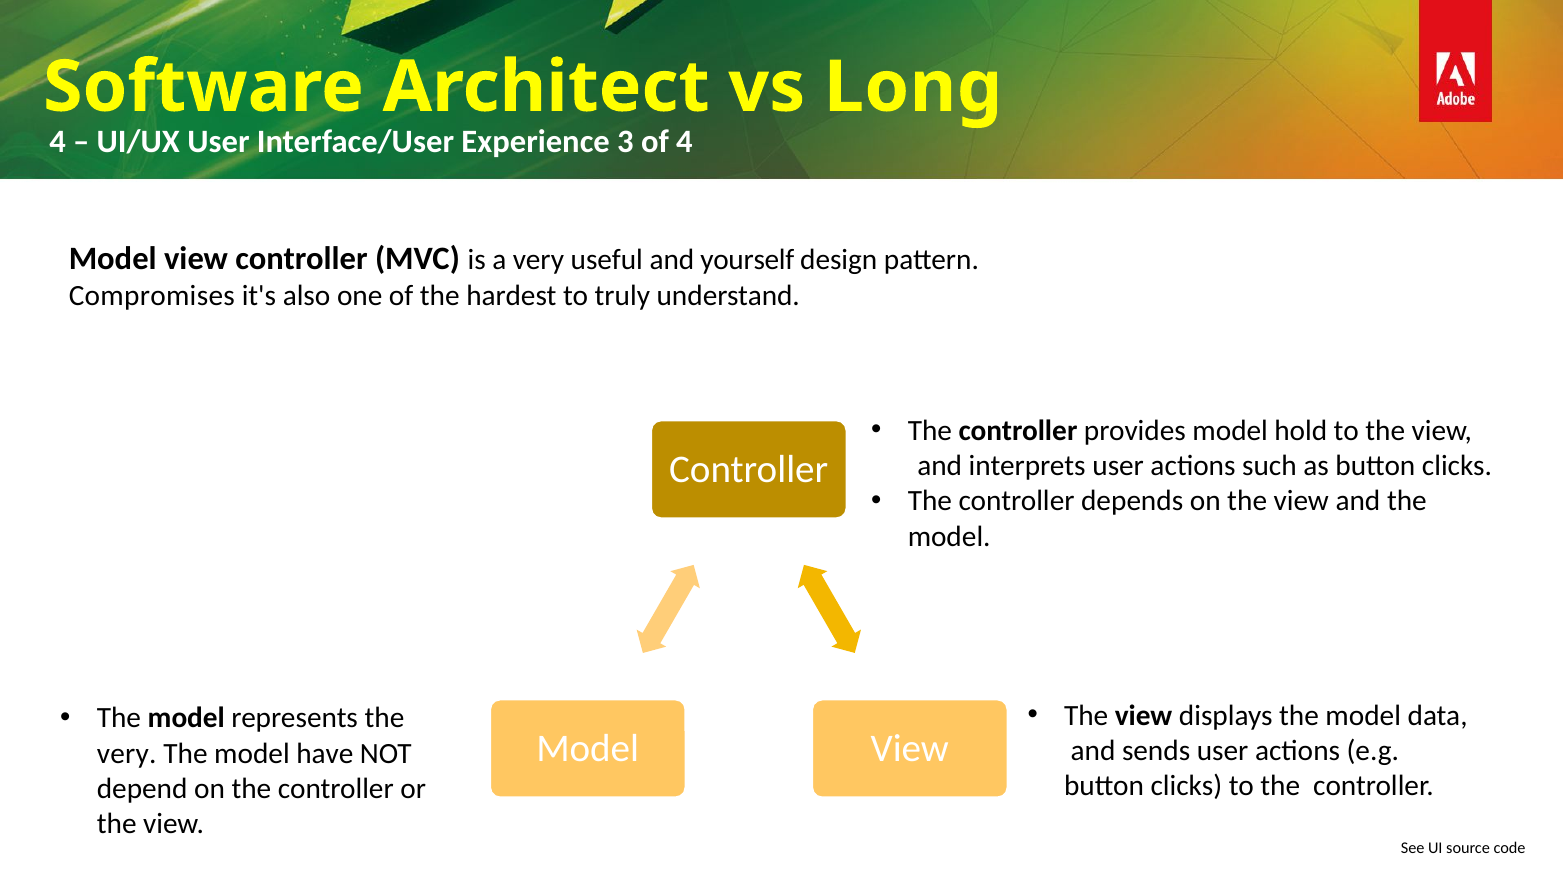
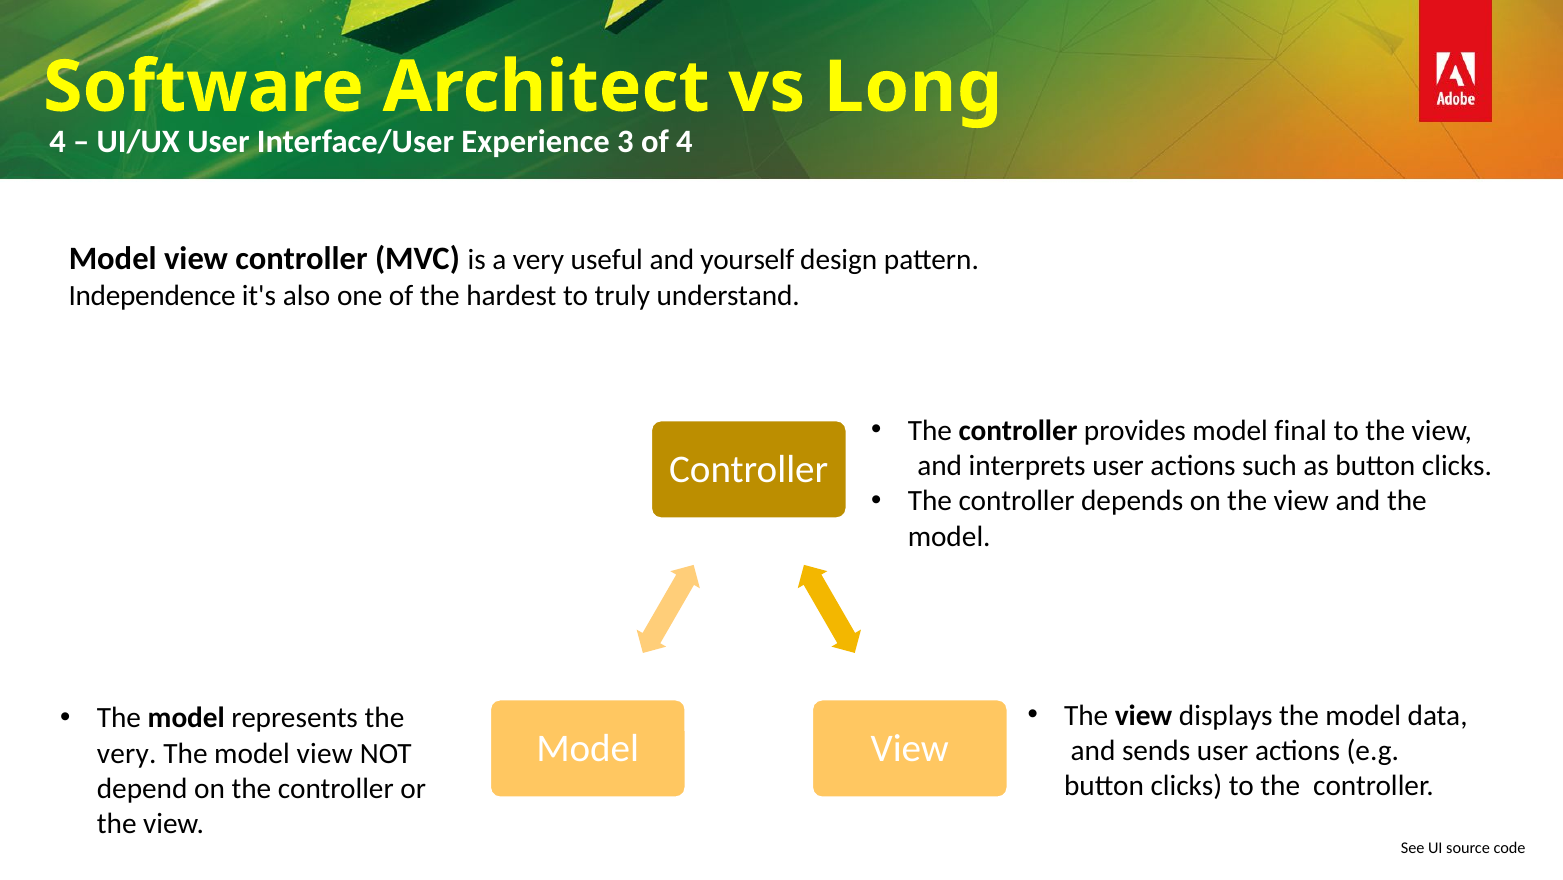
Compromises: Compromises -> Independence (152, 296)
hold: hold -> final (1301, 431)
The model have: have -> view (325, 753)
